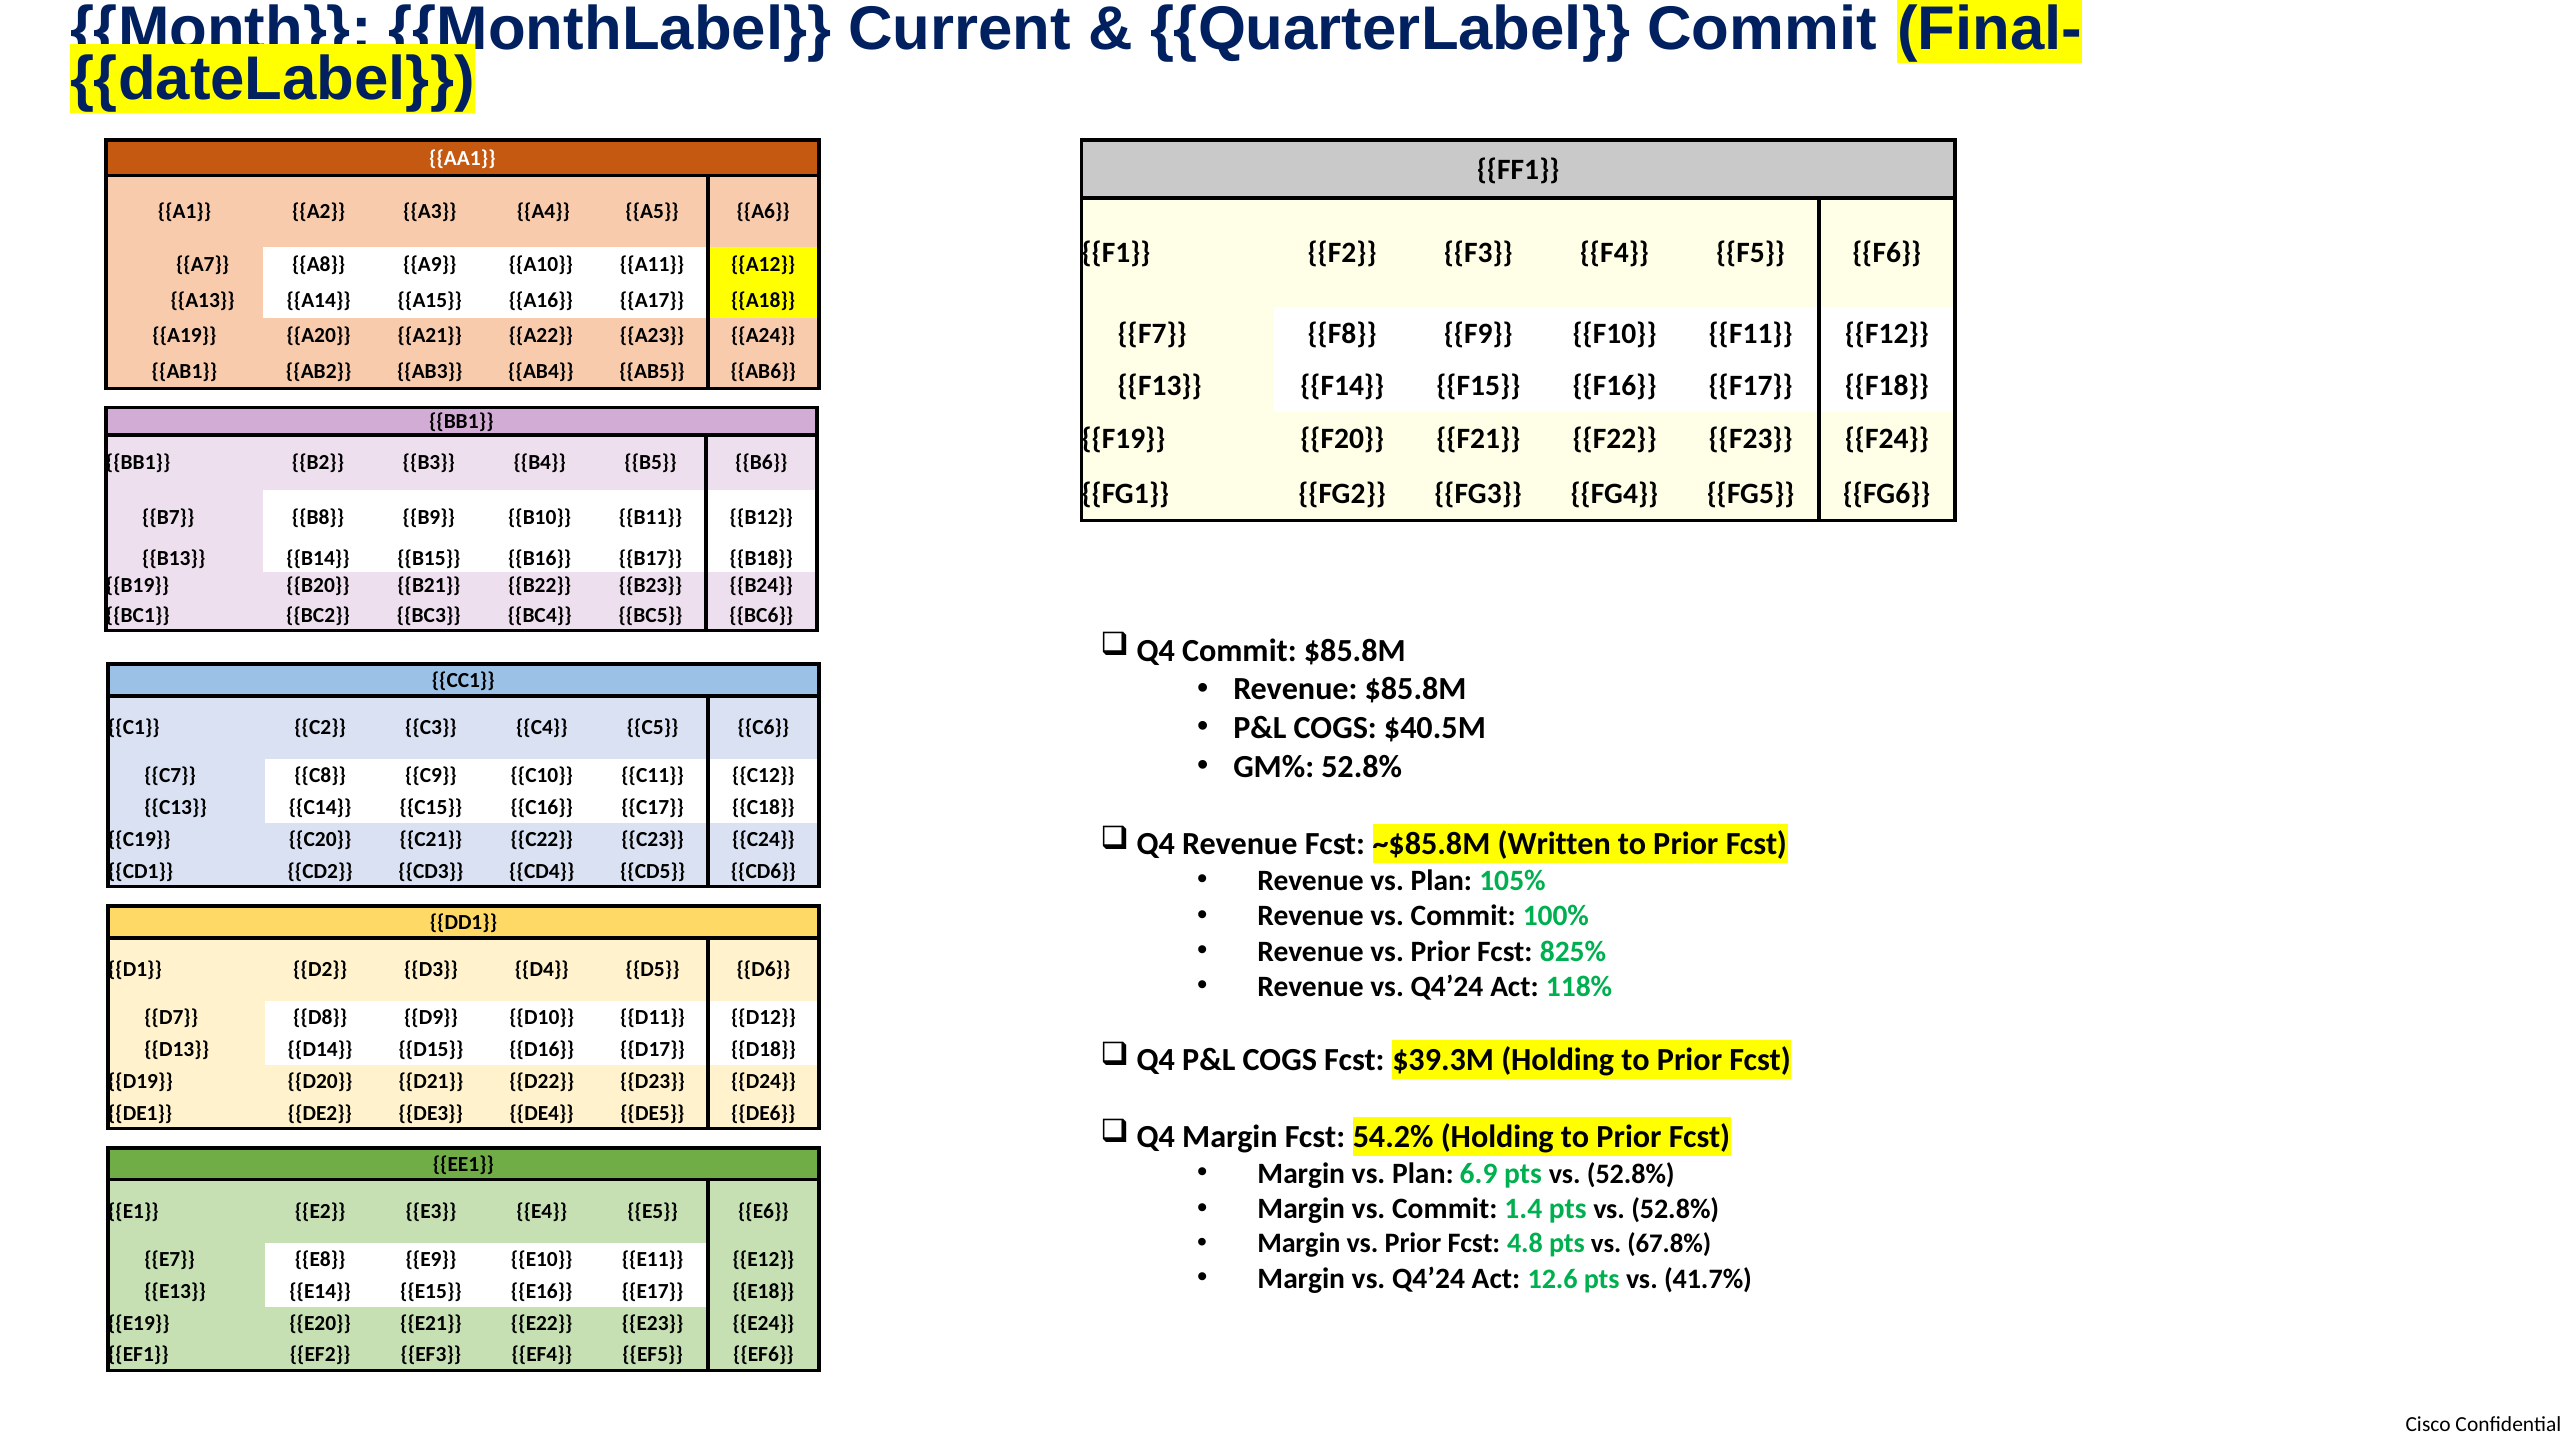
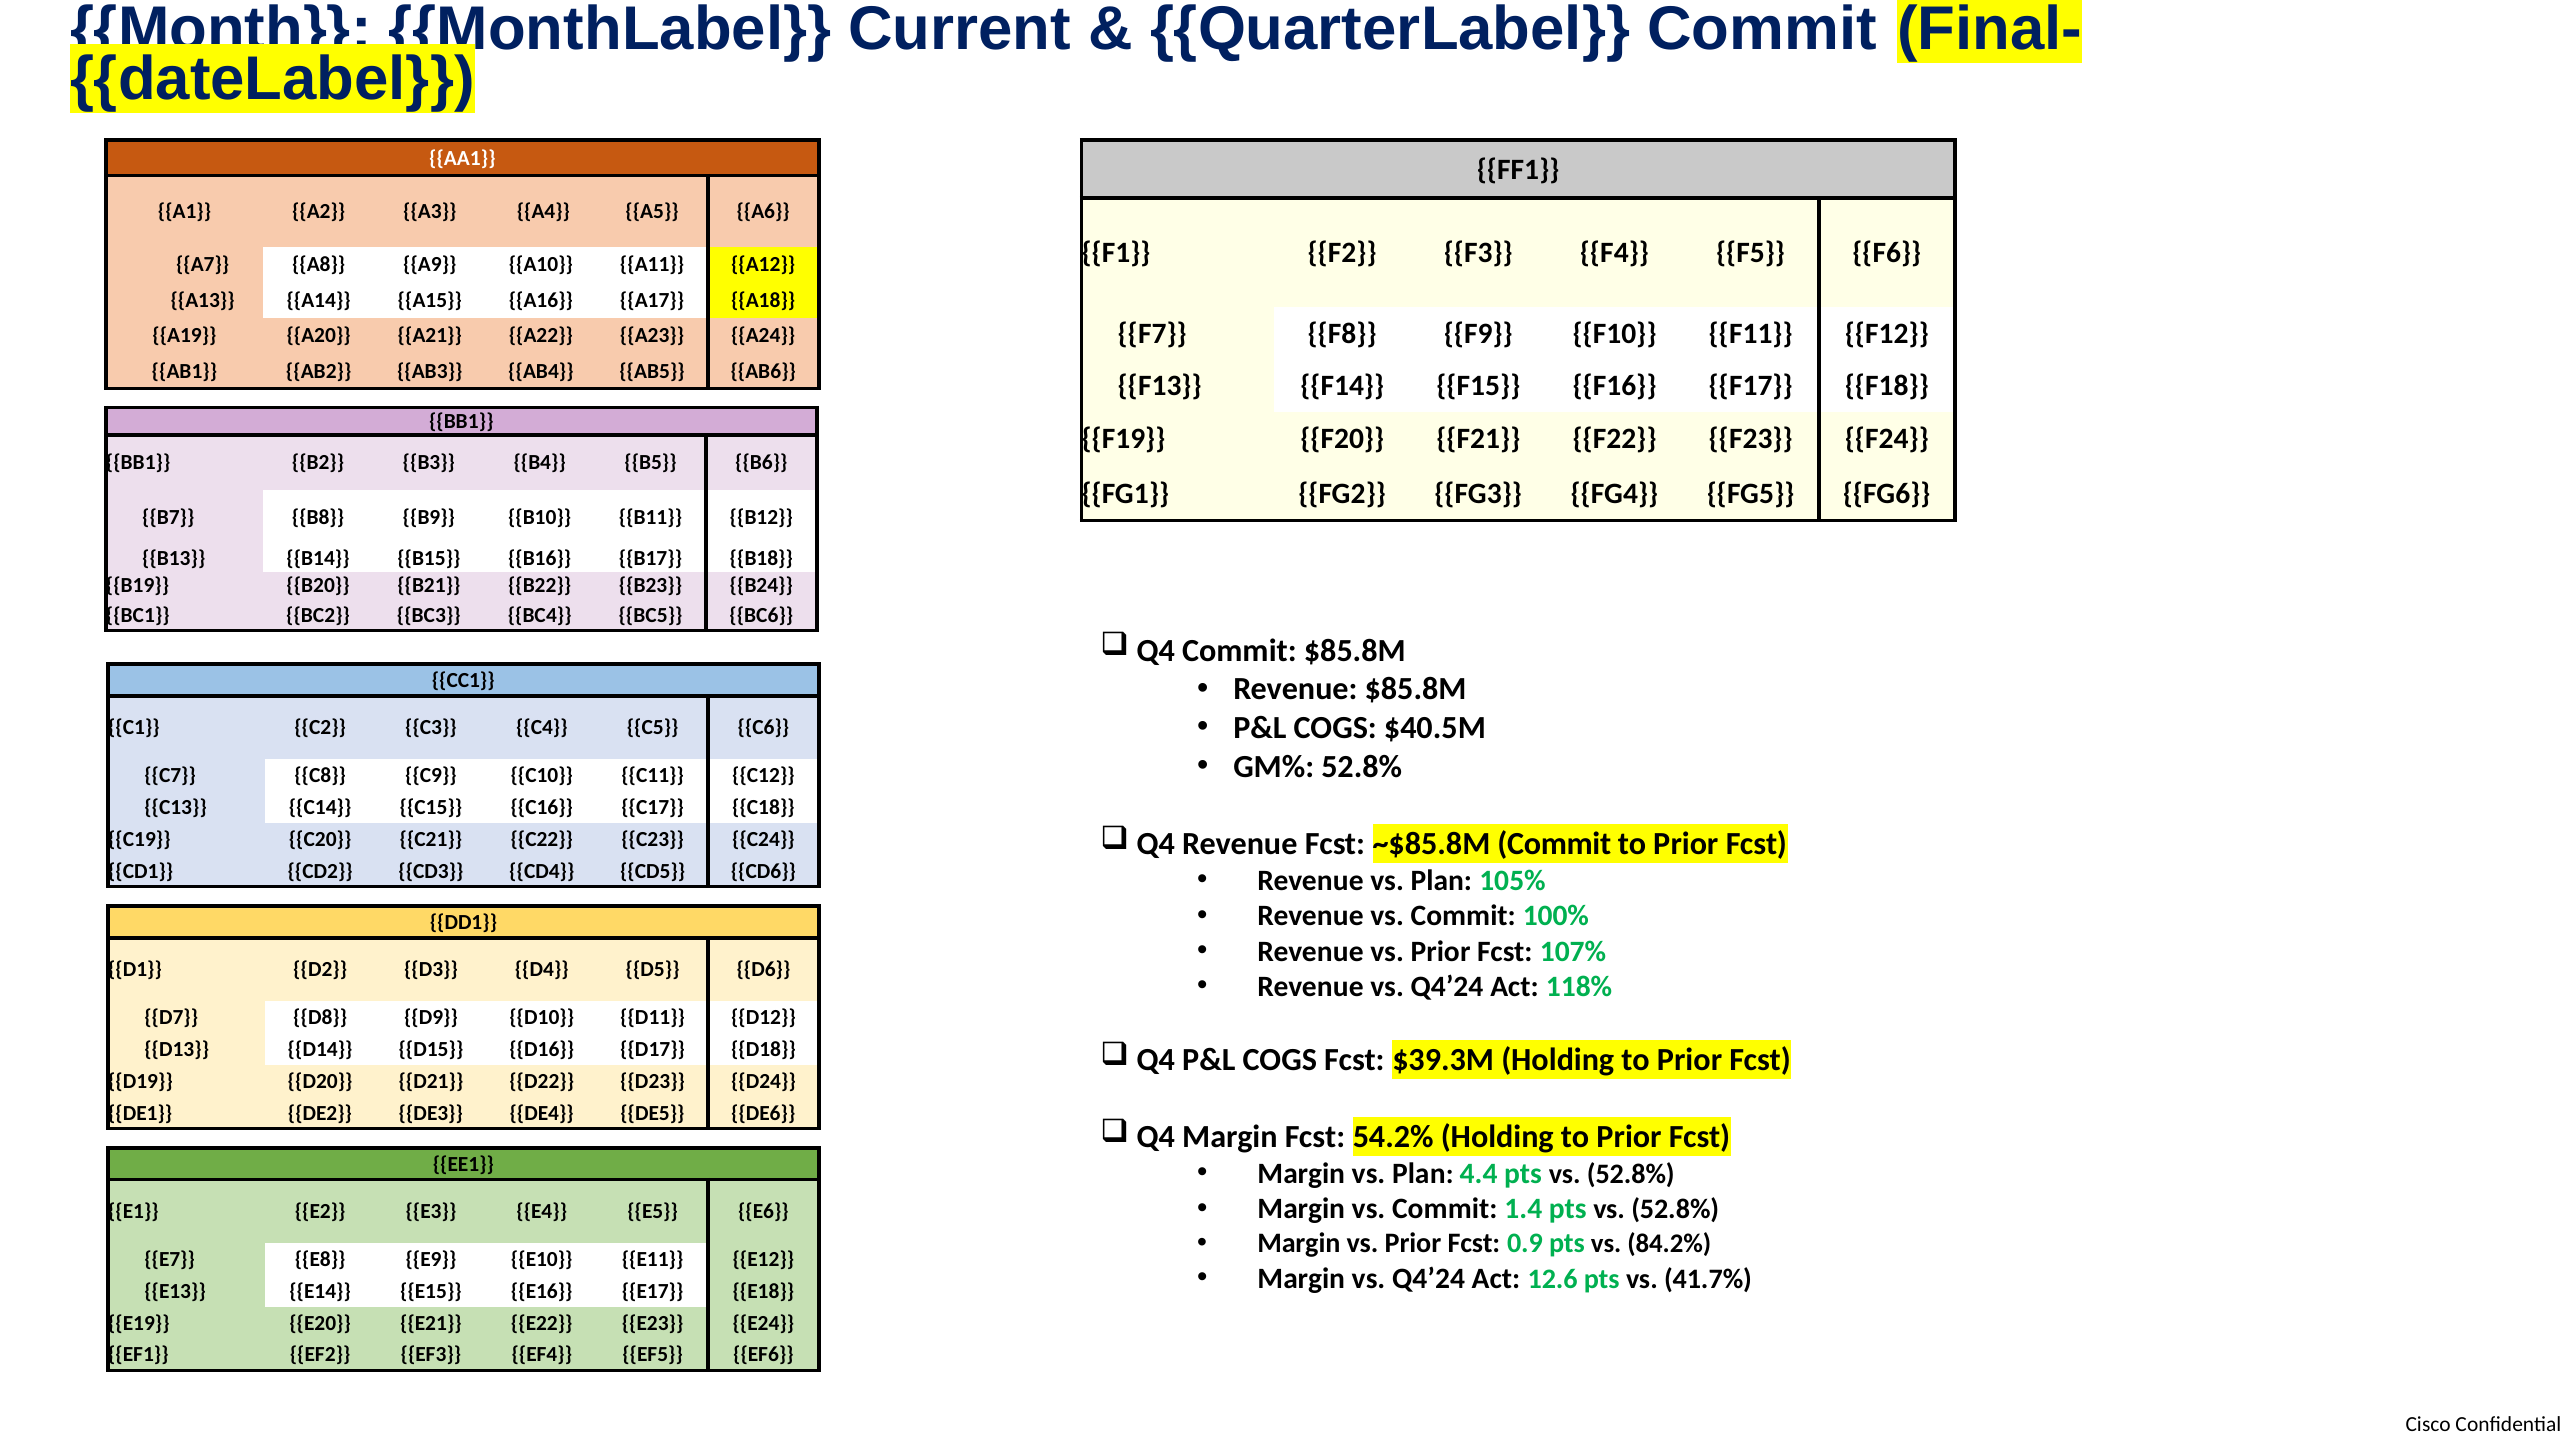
~$85.8M Written: Written -> Commit (1554, 844)
825%: 825% -> 107% (1573, 951)
6.9: 6.9 -> 4.4 (1479, 1174)
4.8: 4.8 -> 0.9 (1525, 1244)
67.8%: 67.8% -> 84.2% (1669, 1244)
